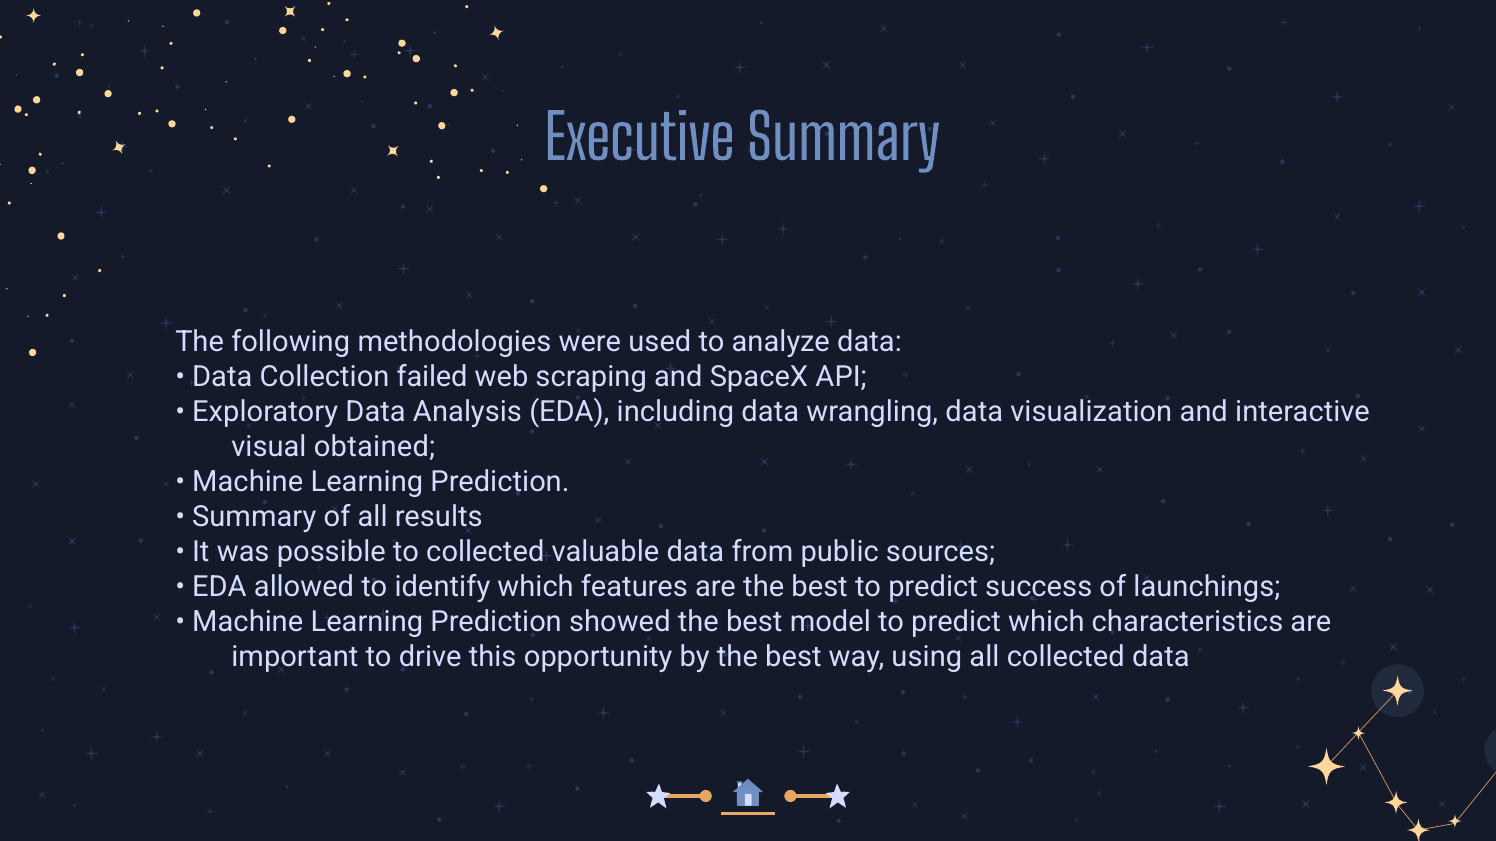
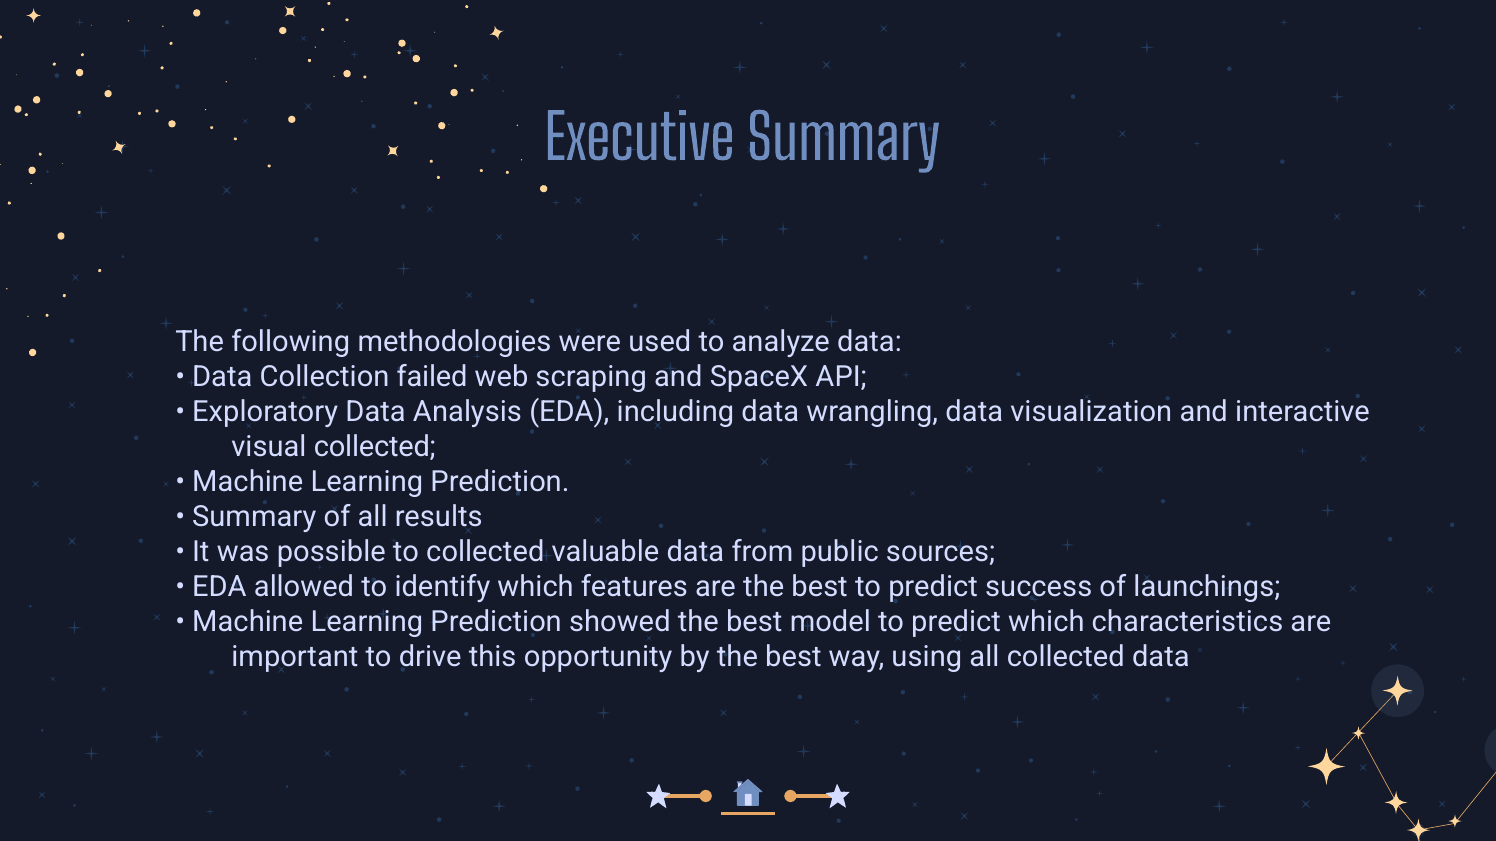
visual obtained: obtained -> collected (375, 447)
